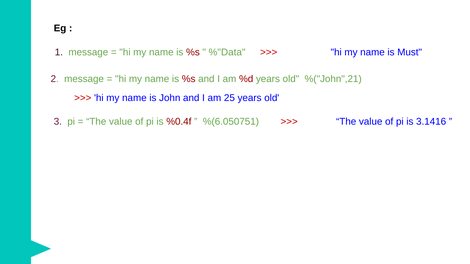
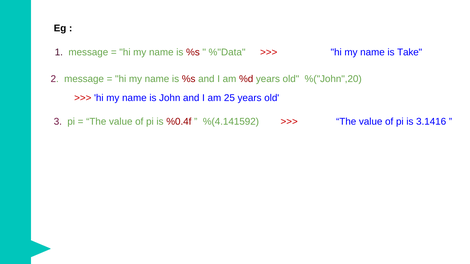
Must: Must -> Take (410, 52)
%("John",21: %("John",21 -> %("John",20 (333, 79)
%(6.050751: %(6.050751 -> %(4.141592 (231, 122)
